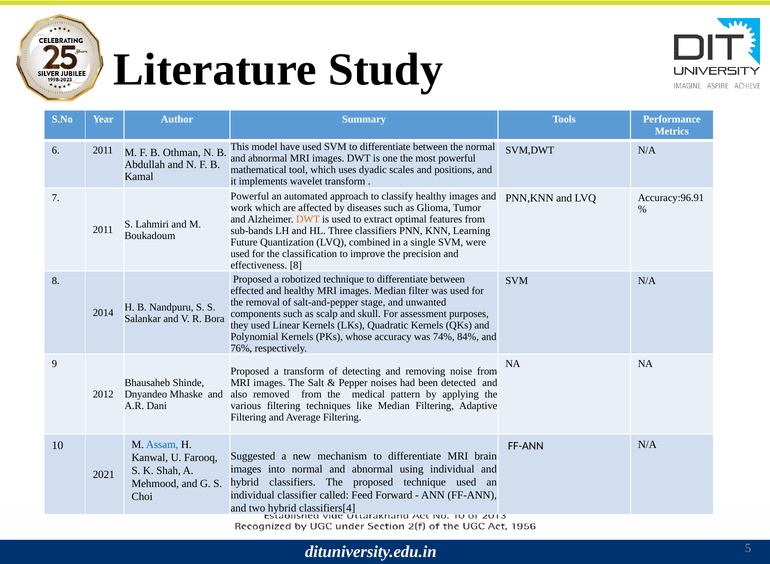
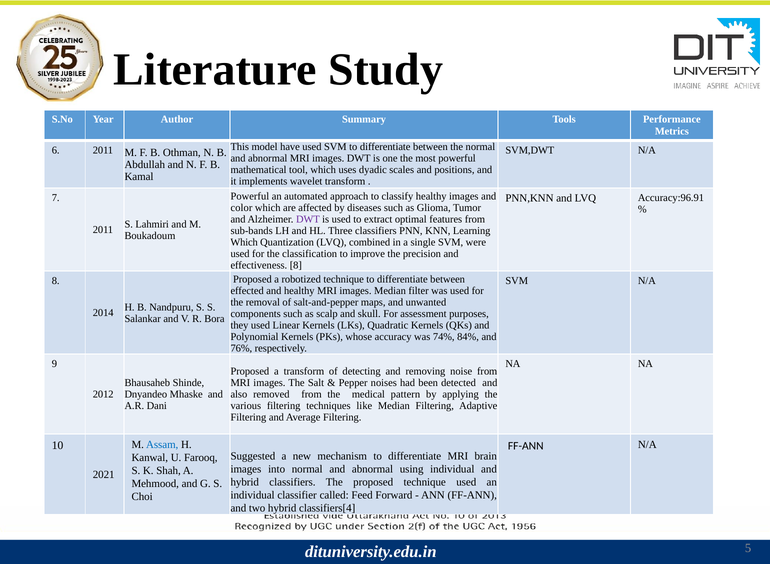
work: work -> color (241, 208)
DWT colour: orange -> purple (308, 219)
Future: Future -> Which (244, 242)
stage: stage -> maps (373, 302)
